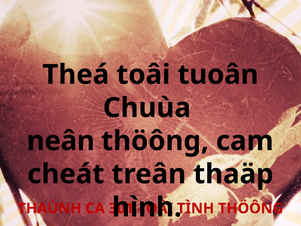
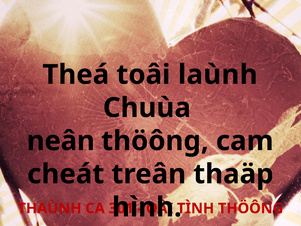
tuoân: tuoân -> laùnh (218, 75)
